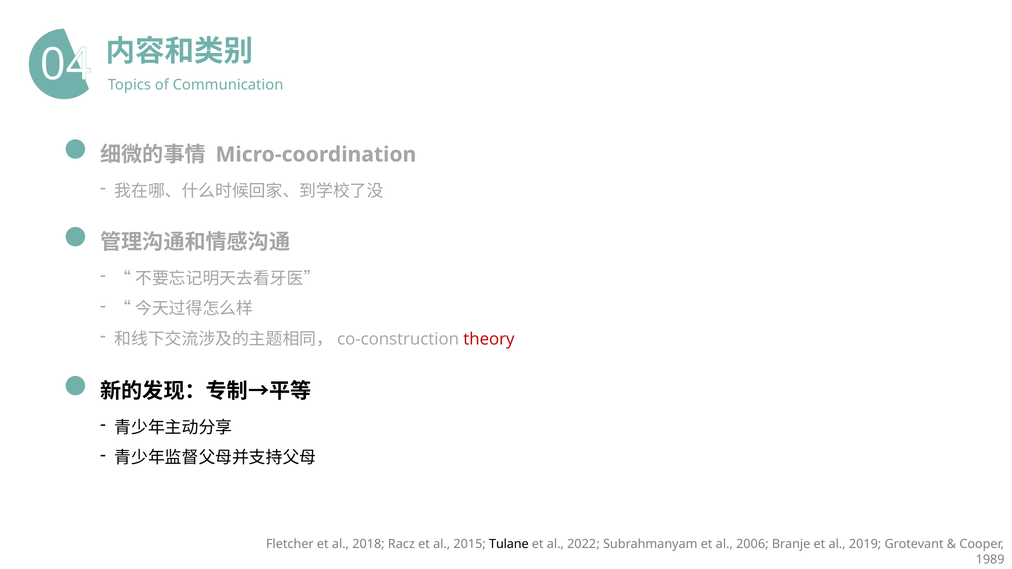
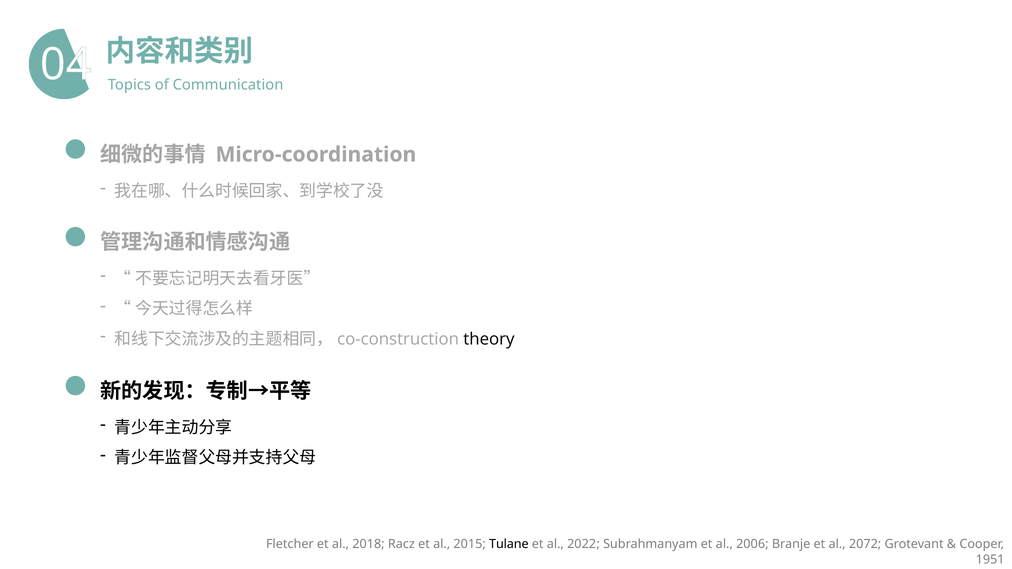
theory colour: red -> black (489, 339)
2019: 2019 -> 2072 (865, 544)
1989: 1989 -> 1951 (990, 560)
